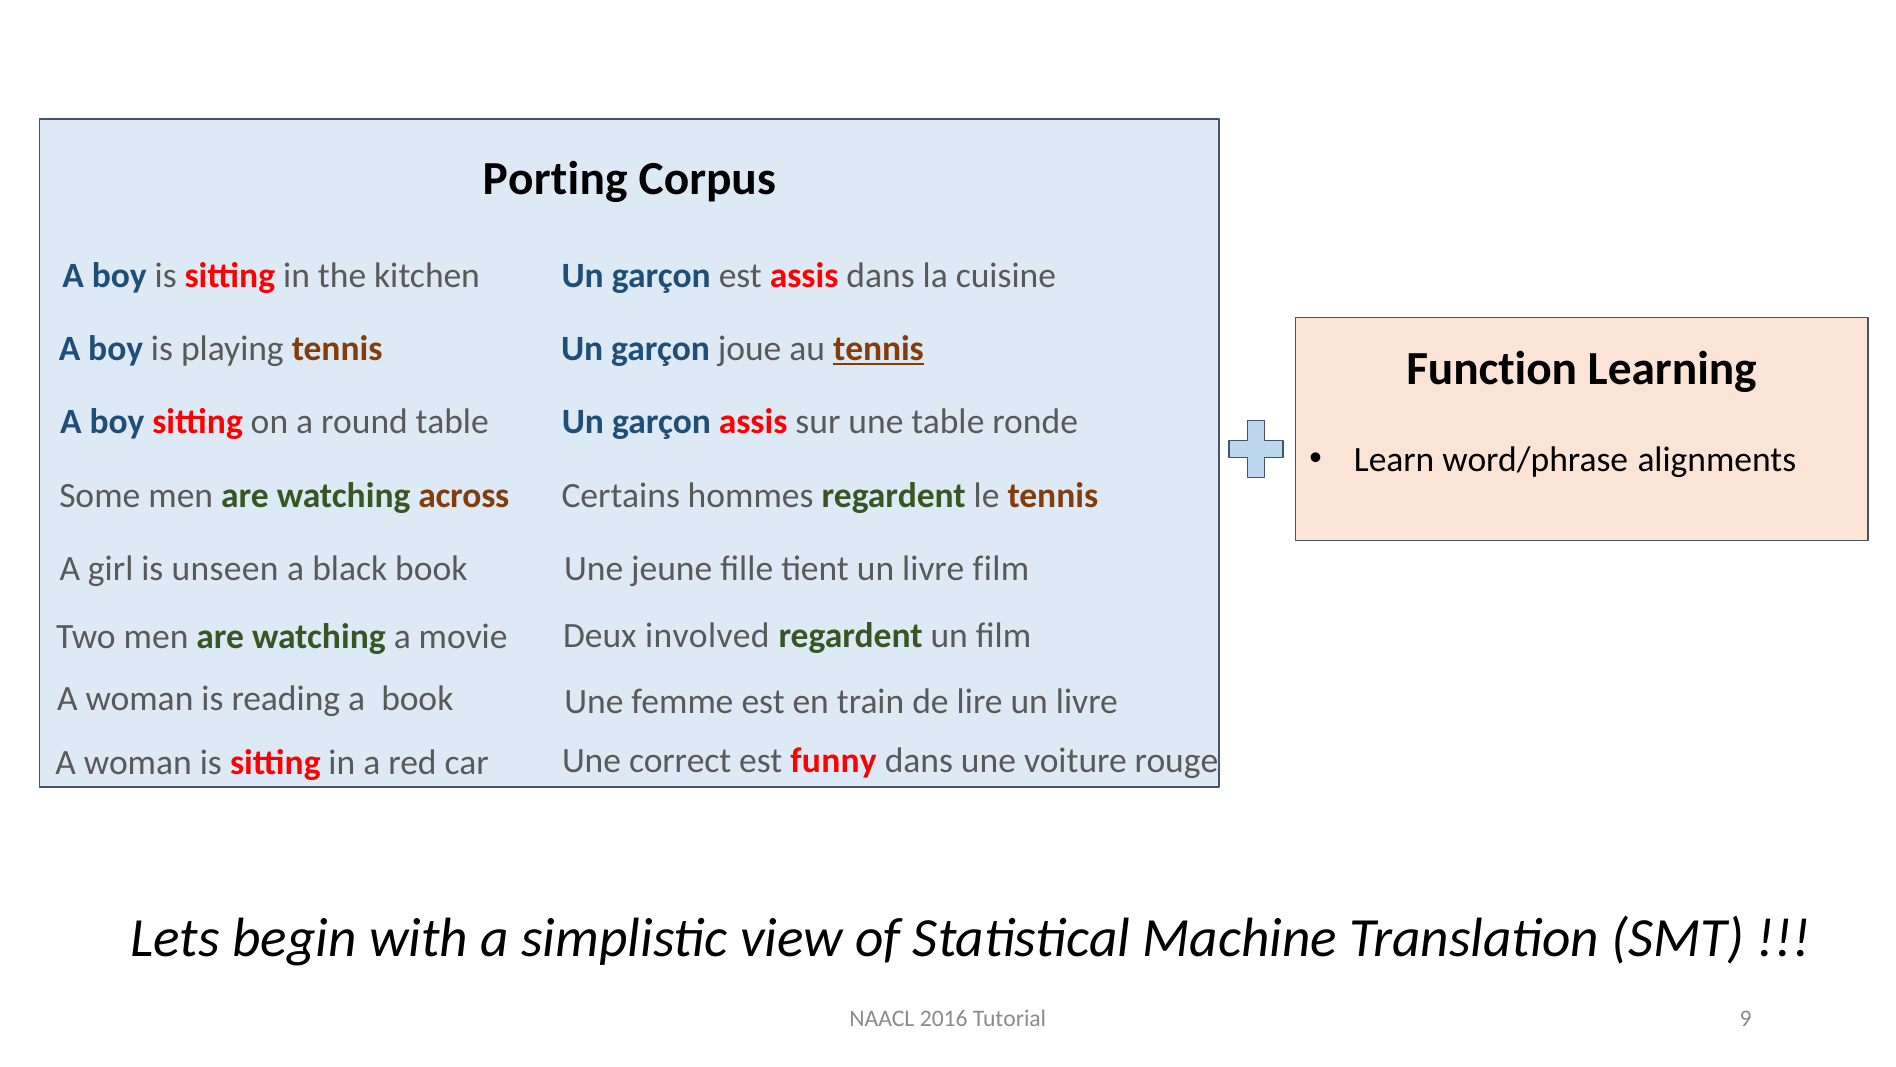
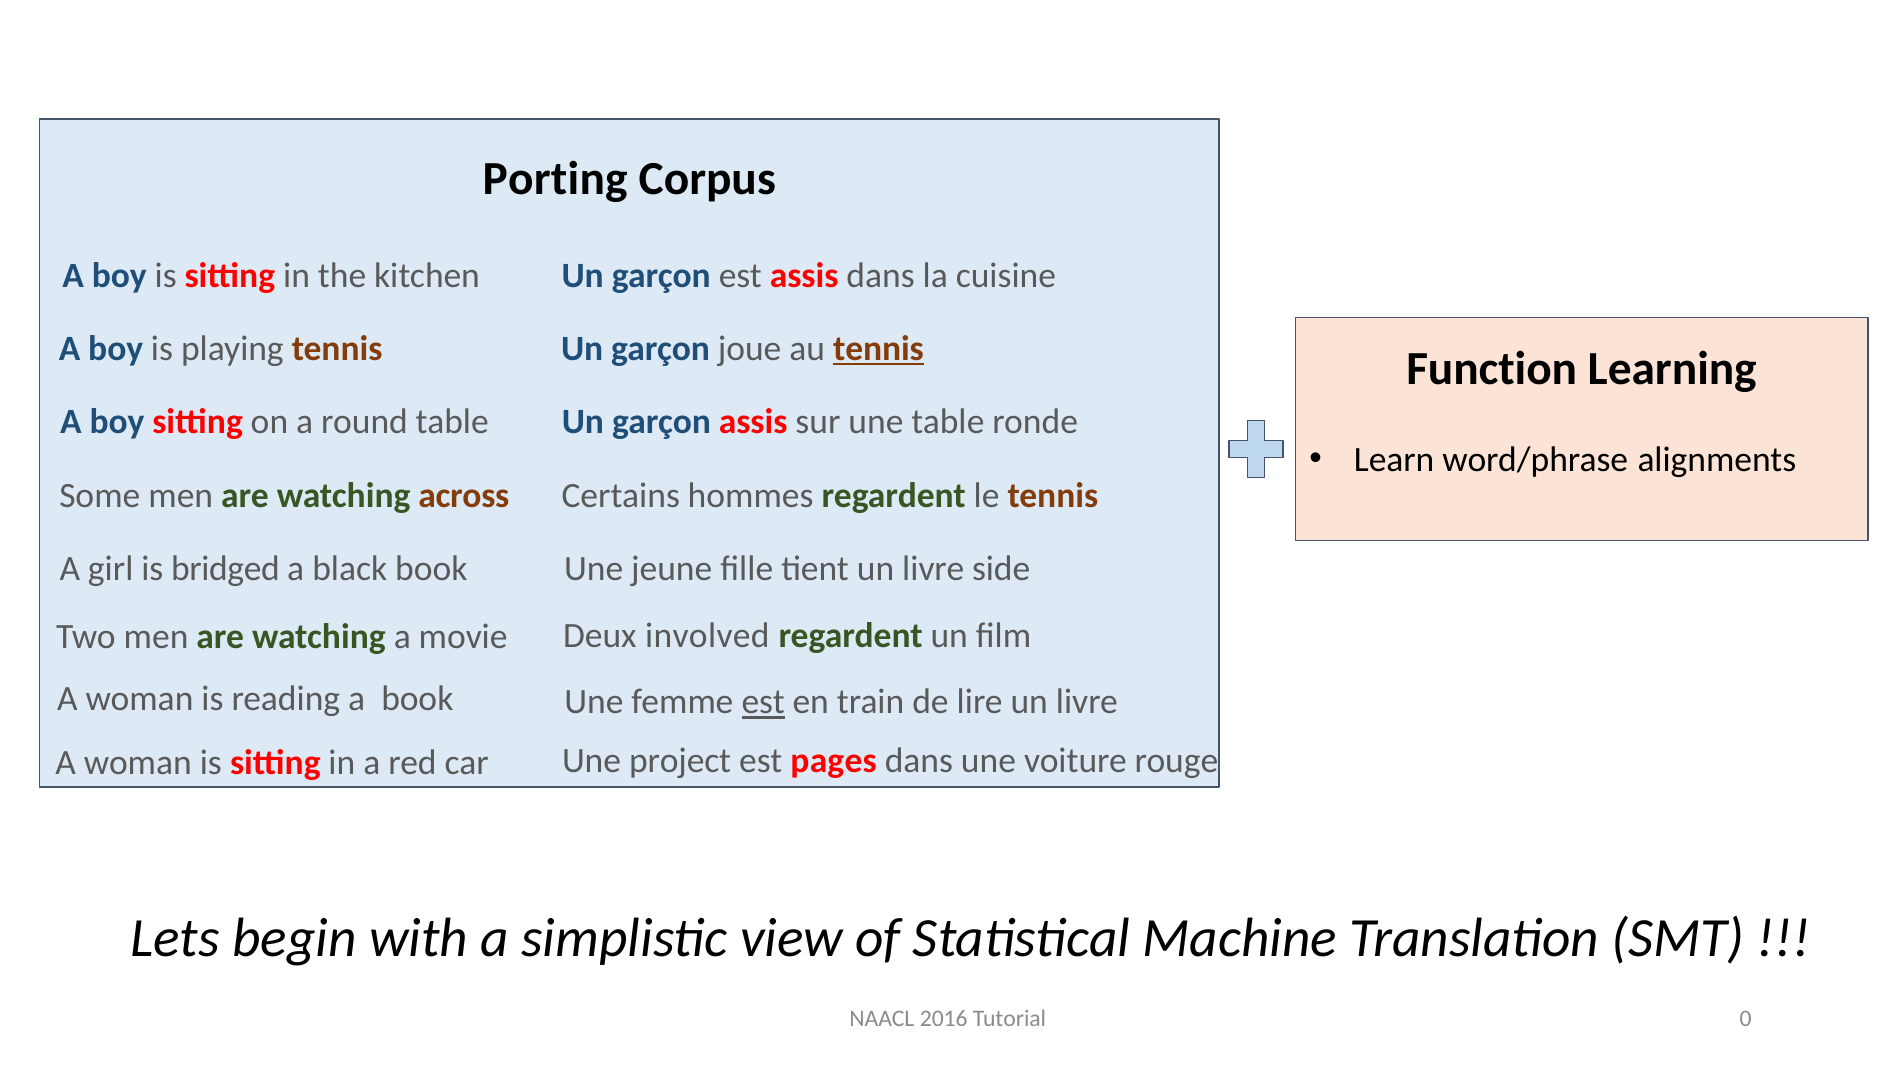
unseen: unseen -> bridged (225, 569)
livre film: film -> side (1001, 569)
est underline: none -> present (763, 702)
correct: correct -> project (680, 760)
funny: funny -> pages (834, 760)
9: 9 -> 0 (1746, 1018)
